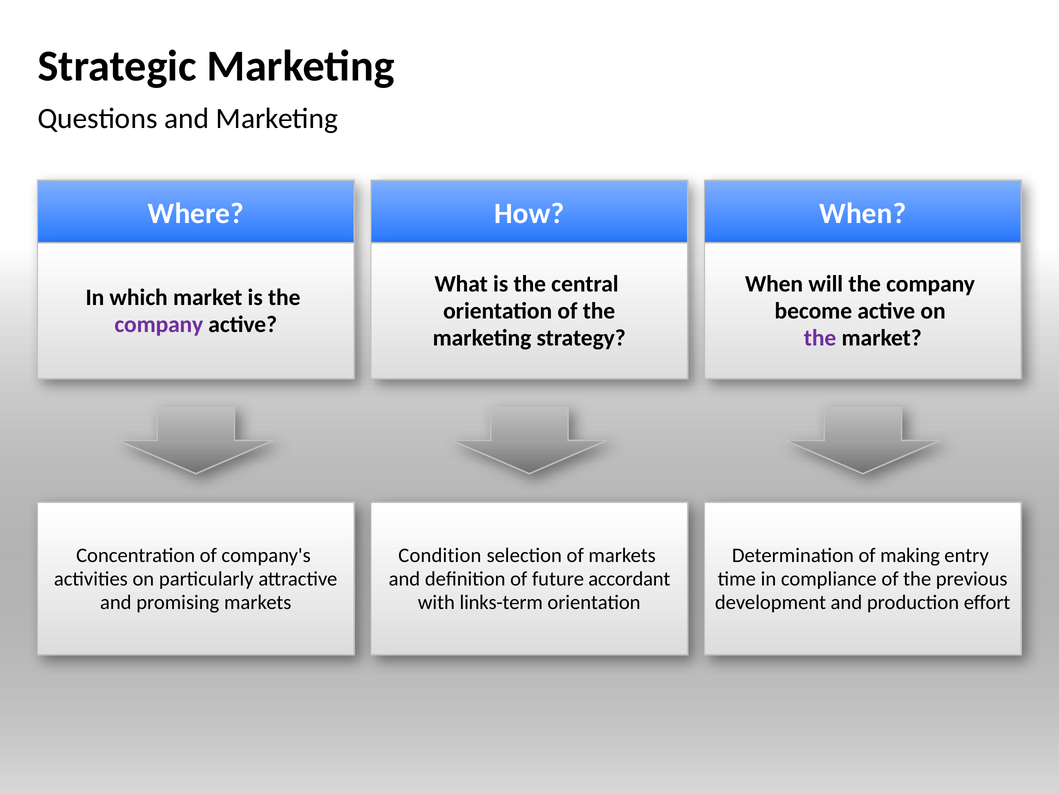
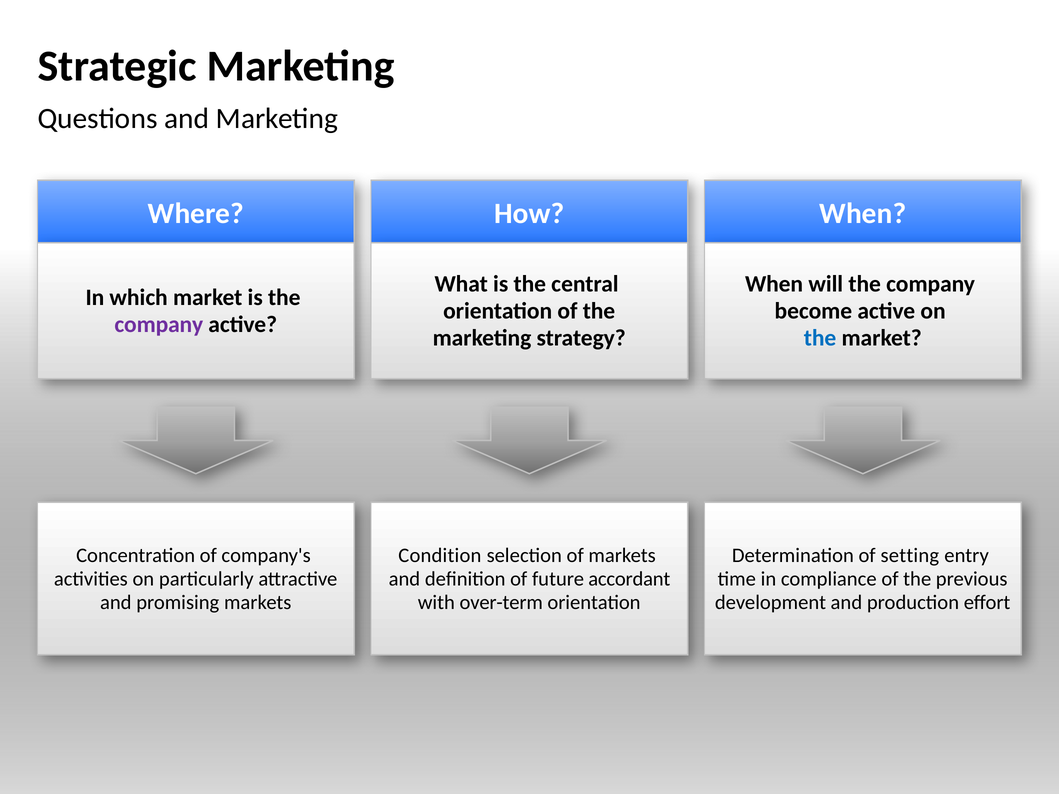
the colour: purple -> blue (820, 338)
making: making -> setting (910, 556)
links-term: links-term -> over-term (501, 603)
